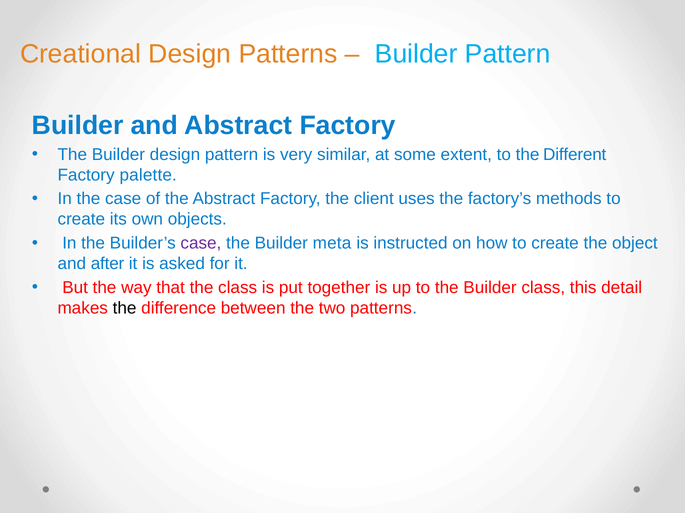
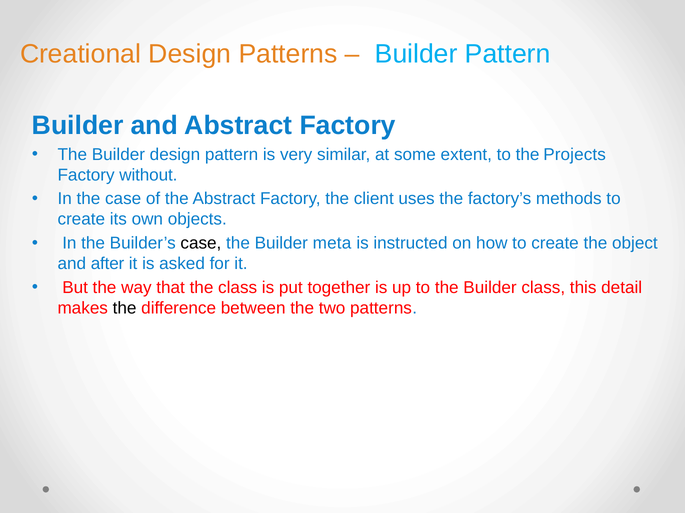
Different: Different -> Projects (575, 155)
palette: palette -> without (148, 175)
case colour: purple -> black (201, 244)
